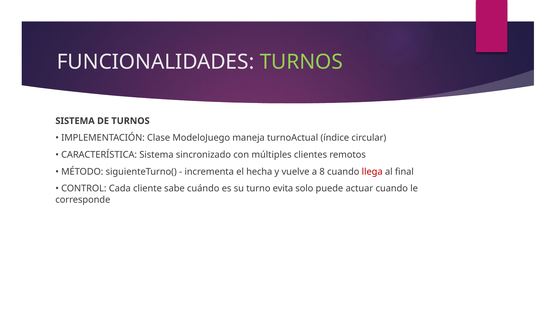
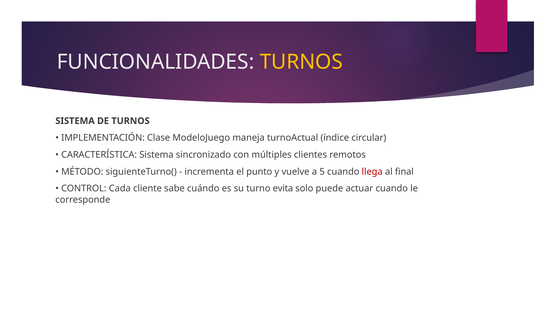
TURNOS colour: light green -> yellow (301, 62)
hecha: hecha -> punto (259, 172)
8: 8 -> 5 (322, 172)
